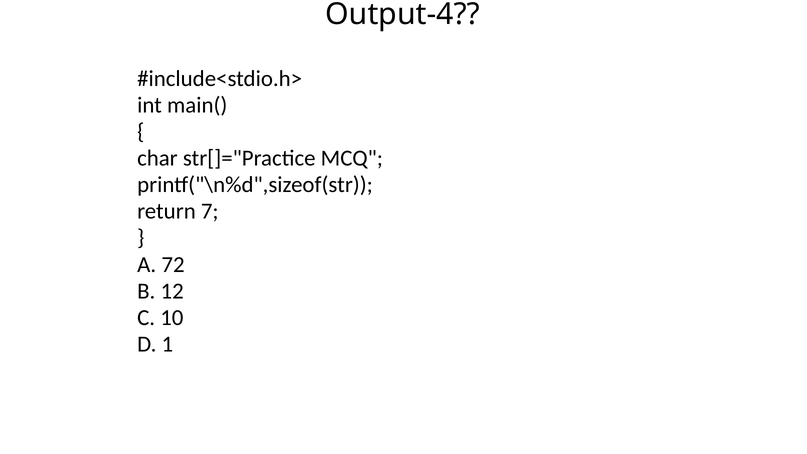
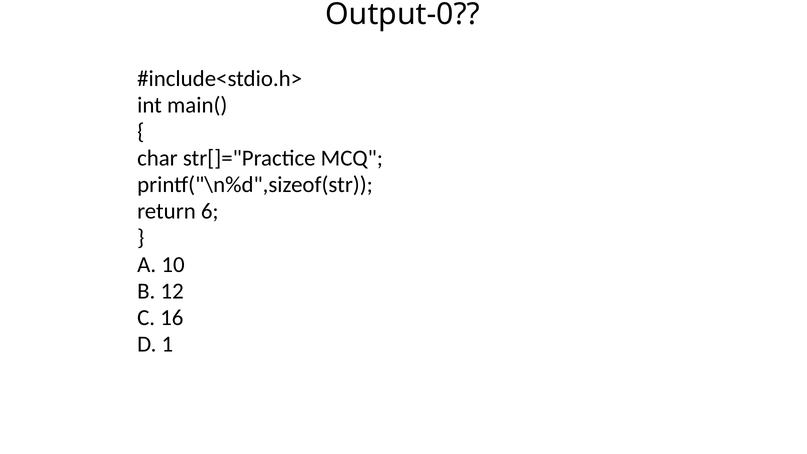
Output-4: Output-4 -> Output-0 (403, 14)
7: 7 -> 6 (210, 211)
72: 72 -> 10 (173, 264)
10: 10 -> 16 (172, 318)
